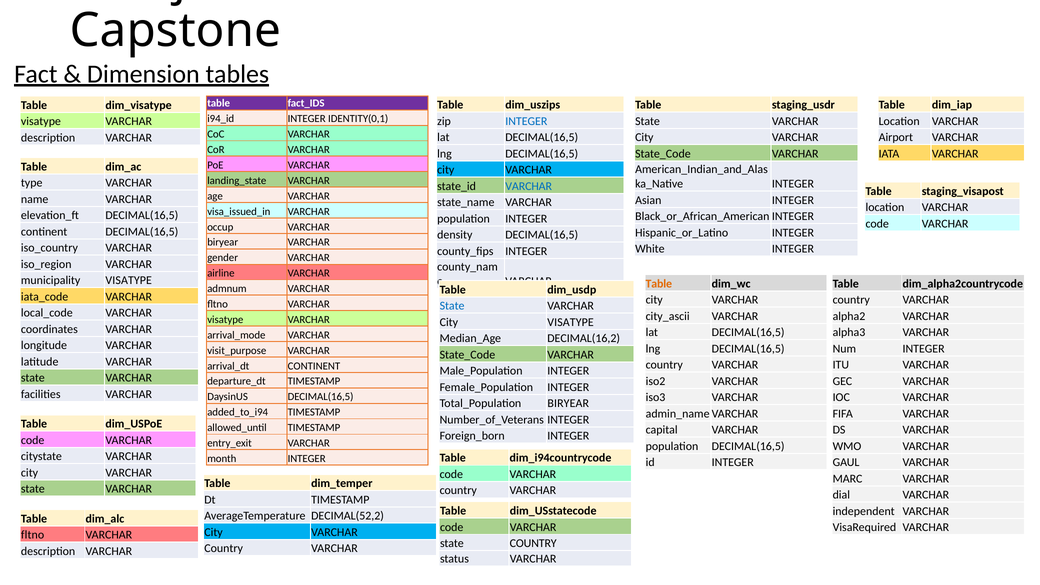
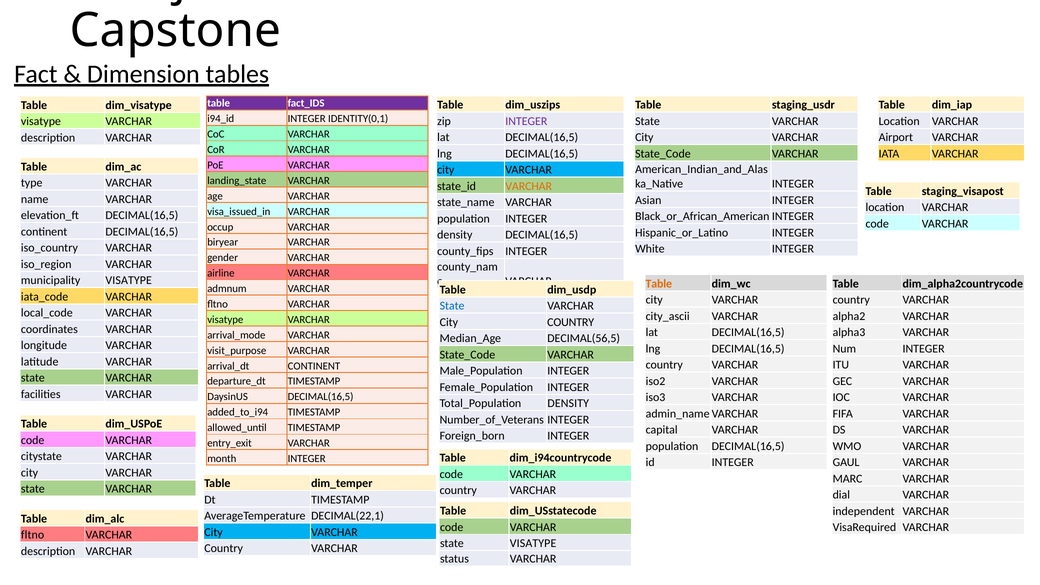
INTEGER colour: blue -> purple (526, 121)
VARCHAR colour: blue -> orange (529, 186)
City VISATYPE: VISATYPE -> COUNTRY (571, 322)
DECIMAL(16,2: DECIMAL(16,2 -> DECIMAL(56,5 (584, 338)
BIRYEAR: BIRYEAR -> DENSITY (568, 403)
DECIMAL(52,2: DECIMAL(52,2 -> DECIMAL(22,1 (348, 516)
state COUNTRY: COUNTRY -> VISATYPE (533, 543)
